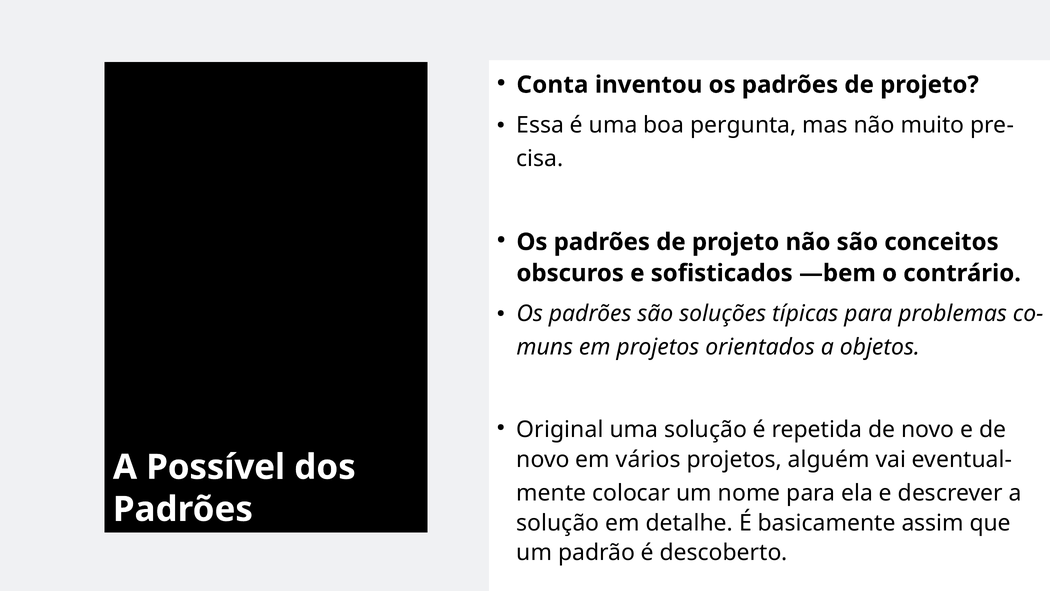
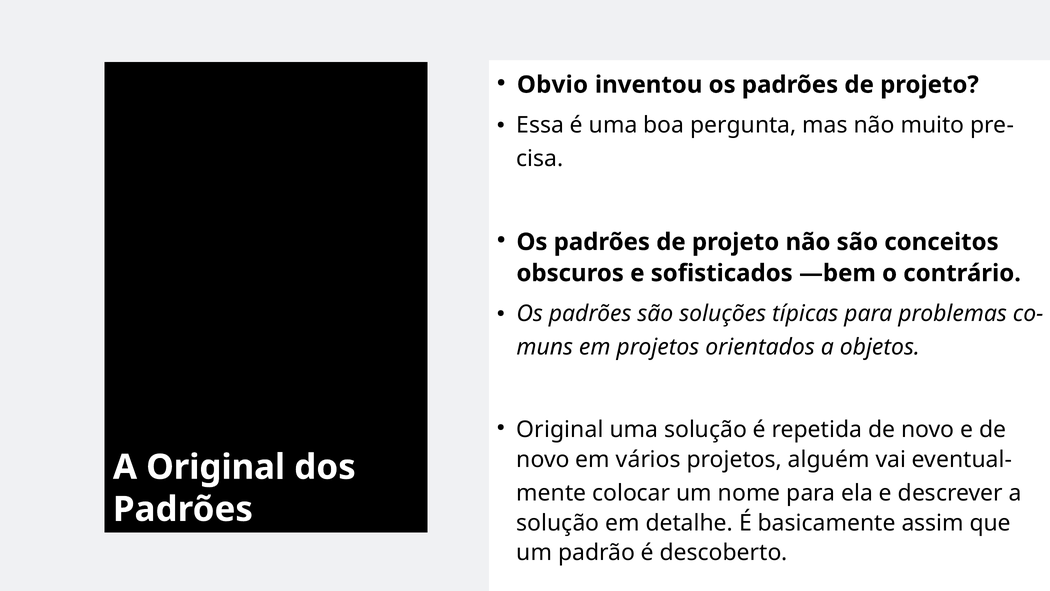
Conta: Conta -> Obvio (552, 85)
A Possível: Possível -> Original (216, 467)
